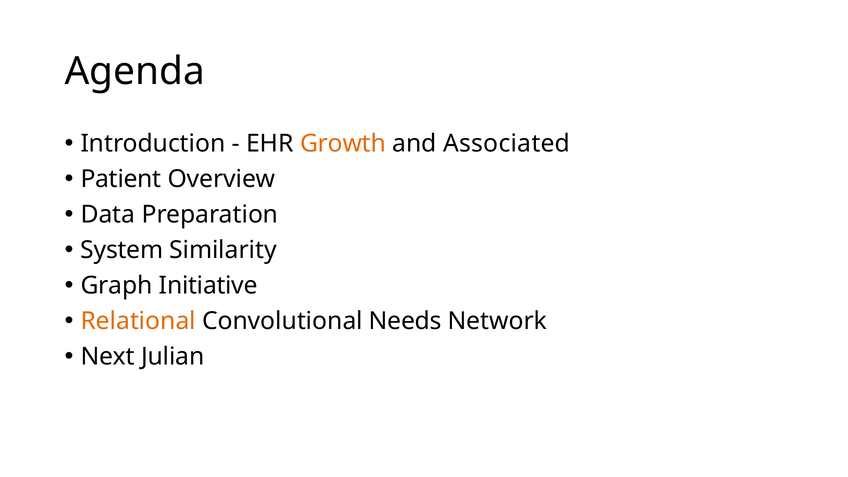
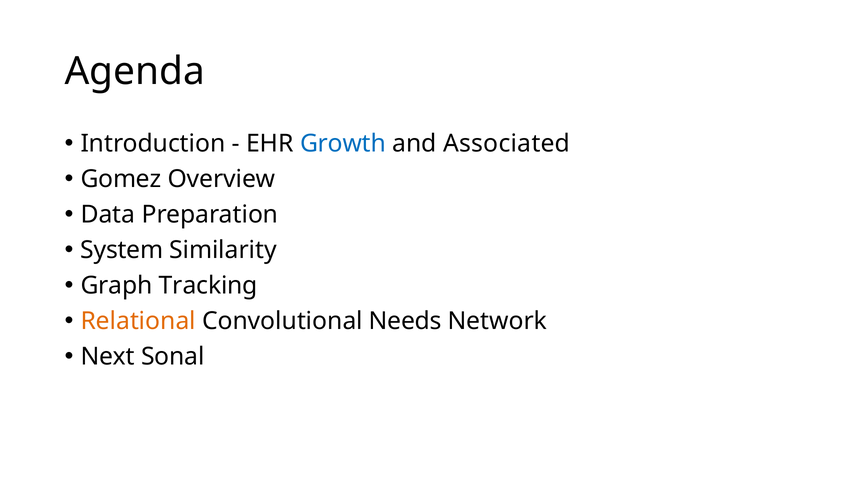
Growth colour: orange -> blue (343, 143)
Patient: Patient -> Gomez (121, 179)
Initiative: Initiative -> Tracking (208, 286)
Julian: Julian -> Sonal (173, 357)
